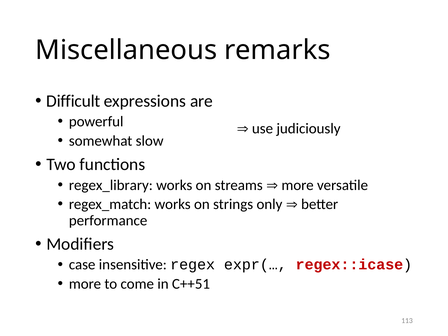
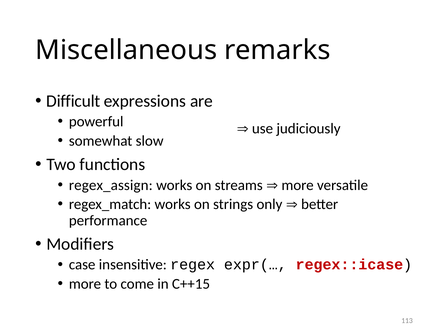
regex_library: regex_library -> regex_assign (111, 185)
C++51: C++51 -> C++15 (191, 284)
